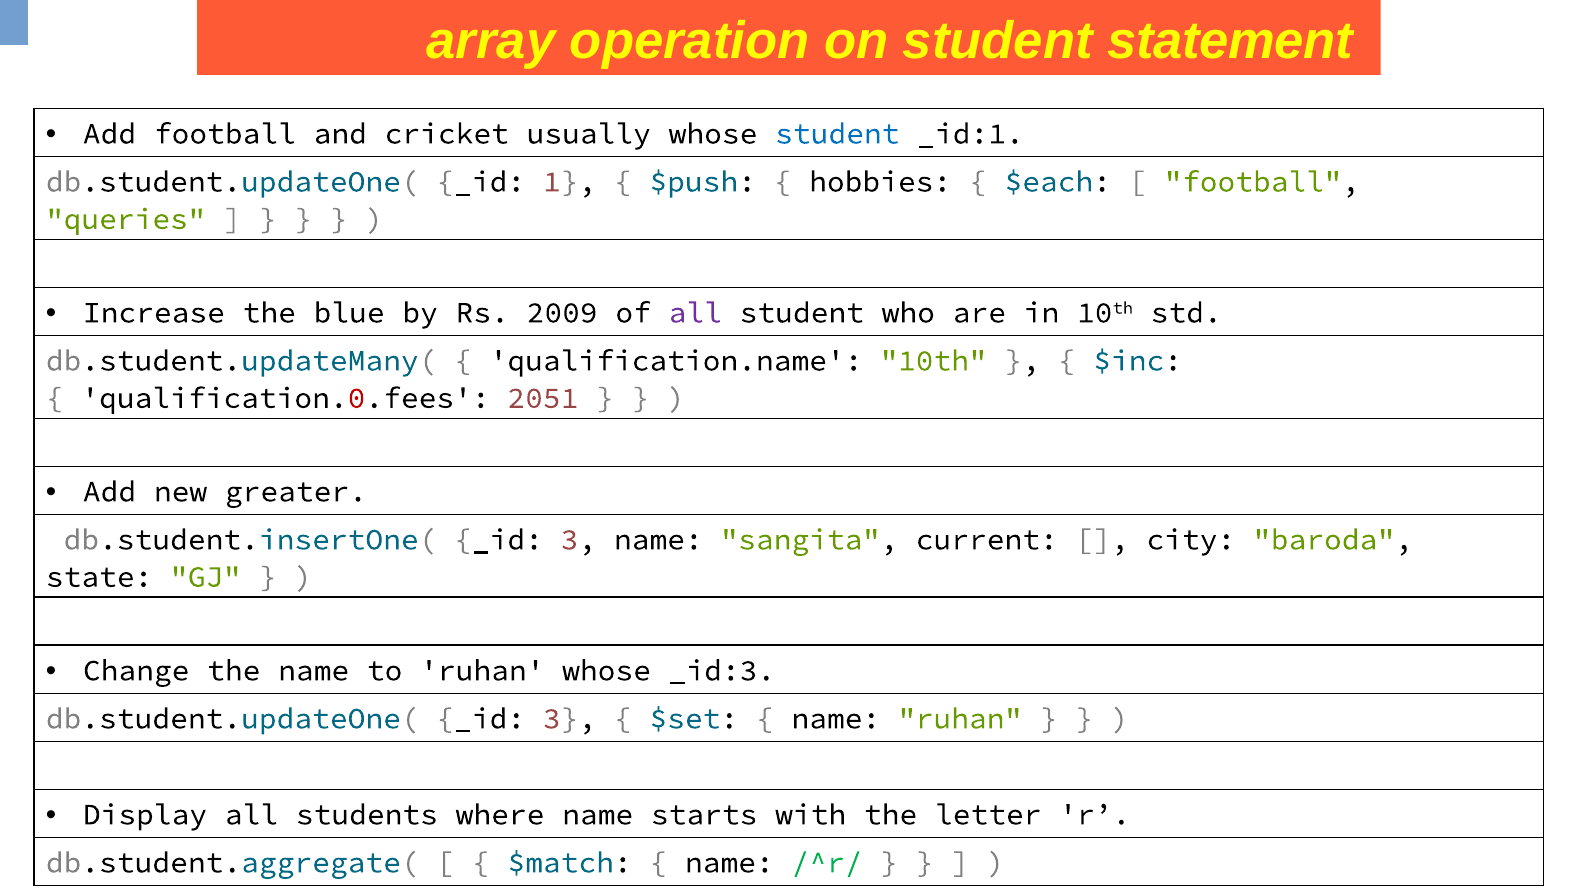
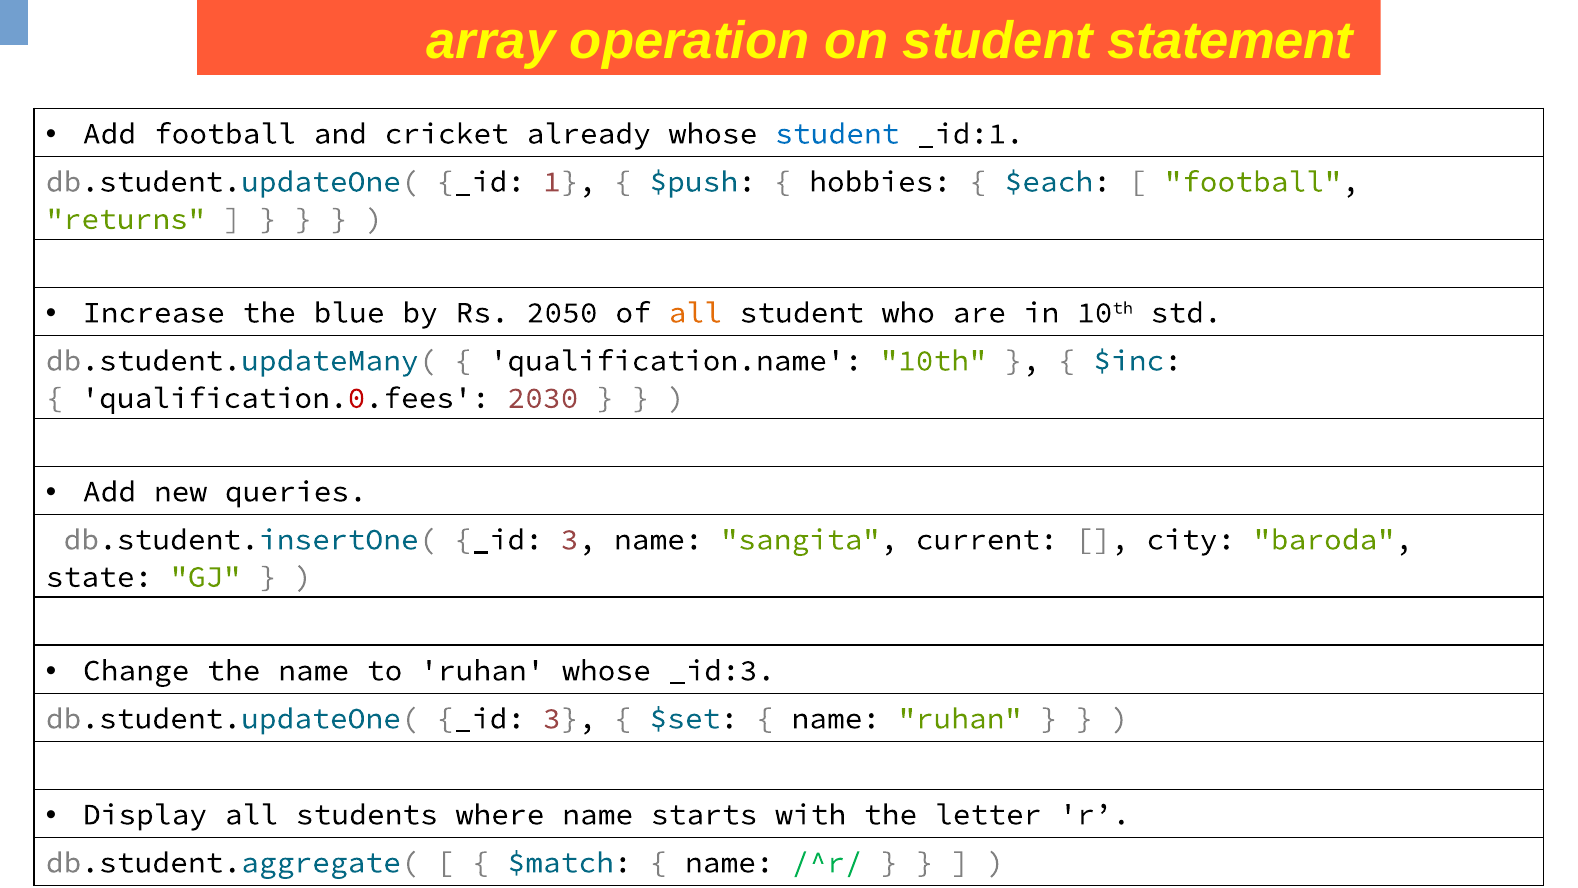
usually: usually -> already (589, 134)
queries: queries -> returns (126, 219)
2009: 2009 -> 2050 (562, 313)
all colour: purple -> orange (695, 313)
2051: 2051 -> 2030 (543, 398)
greater: greater -> queries (296, 491)
